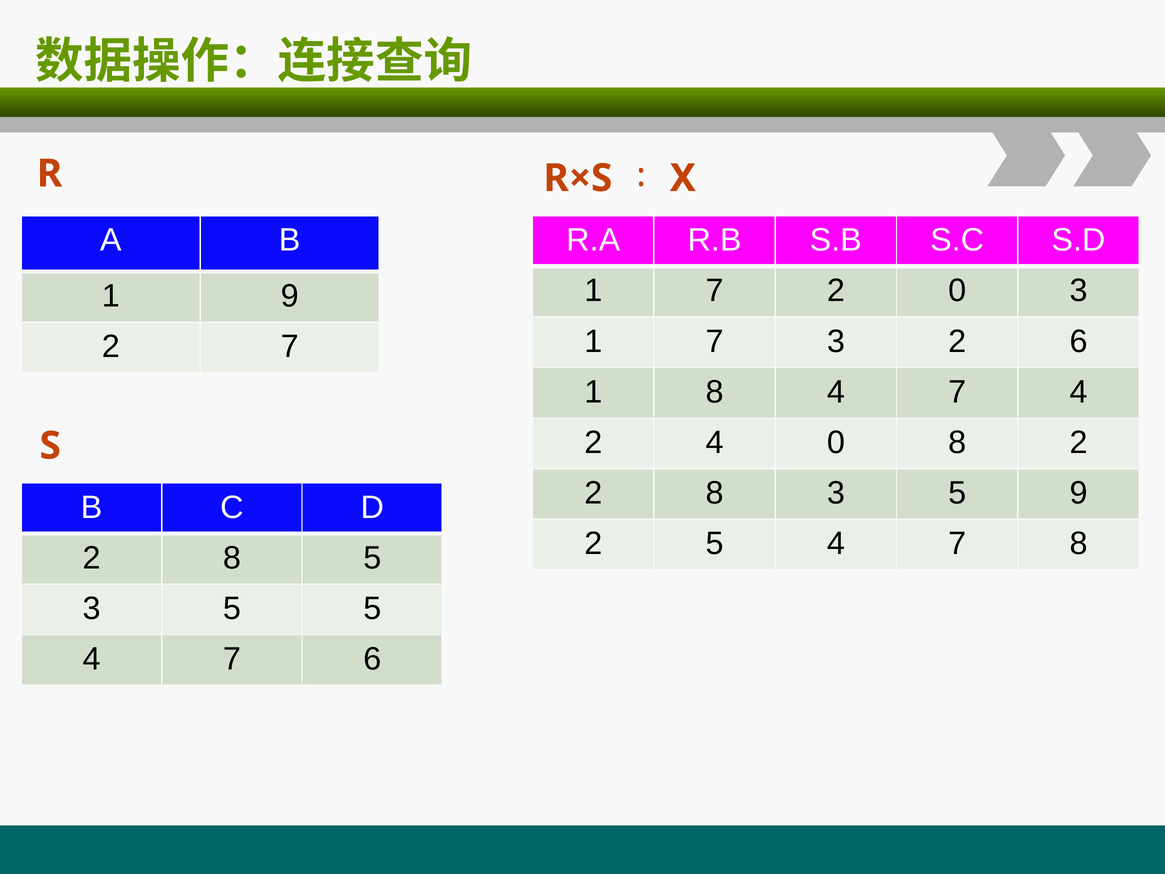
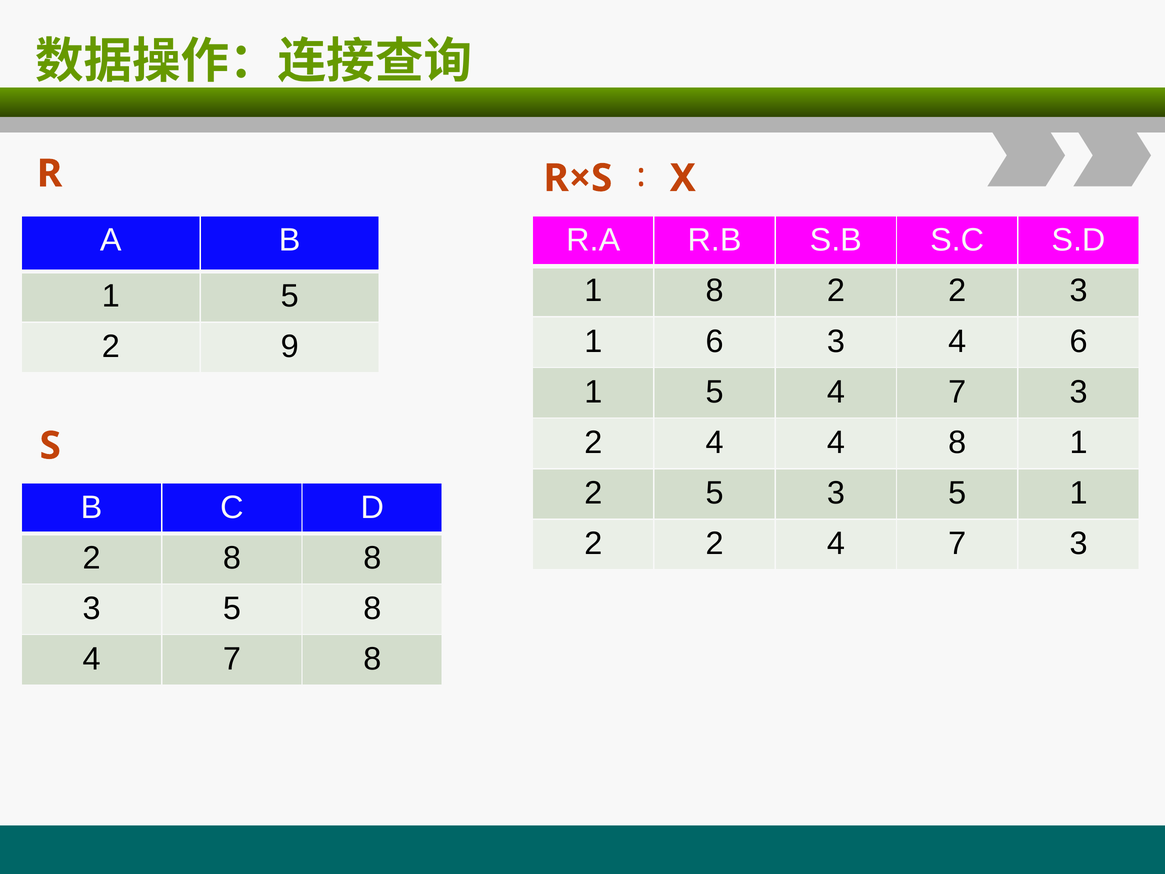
7: 7 -> 8 (715, 291)
0: 0 -> 2 (957, 291)
9: 9 -> 5 (290, 296)
7: 7 -> 6 (715, 341)
3 2: 2 -> 4 (957, 341)
2 7: 7 -> 9 (290, 346)
8: 8 -> 5 (715, 392)
4: 4 -> 3 (1079, 392)
4 0: 0 -> 4 (836, 442)
8 2: 2 -> 1 (1079, 442)
8: 8 -> 5 (715, 493)
5 9: 9 -> 1 (1079, 493)
5: 5 -> 2 (715, 543)
8: 8 -> 3 (1079, 543)
8 5: 5 -> 8 (372, 558)
5 5: 5 -> 8 (372, 608)
7 6: 6 -> 8 (372, 659)
